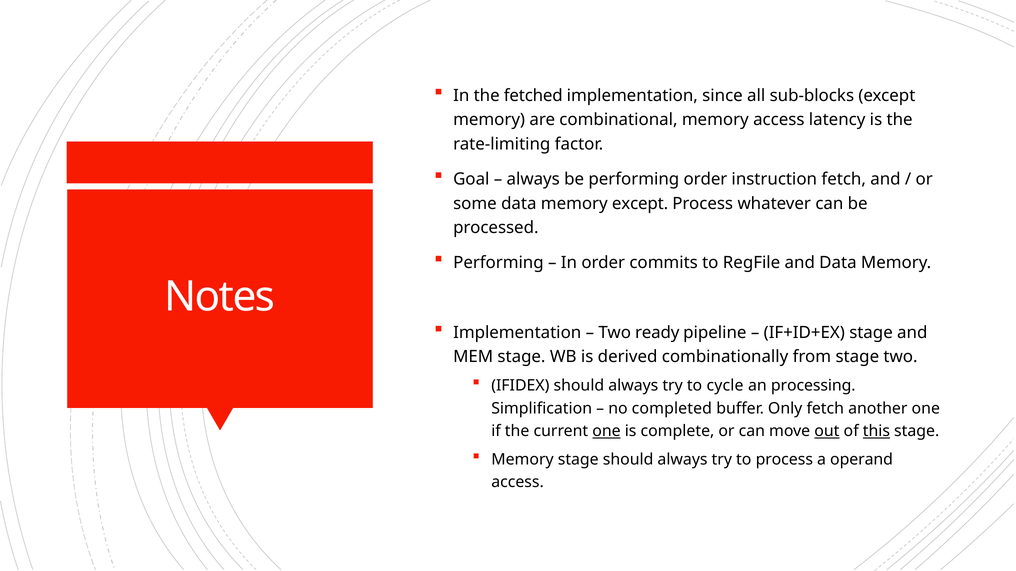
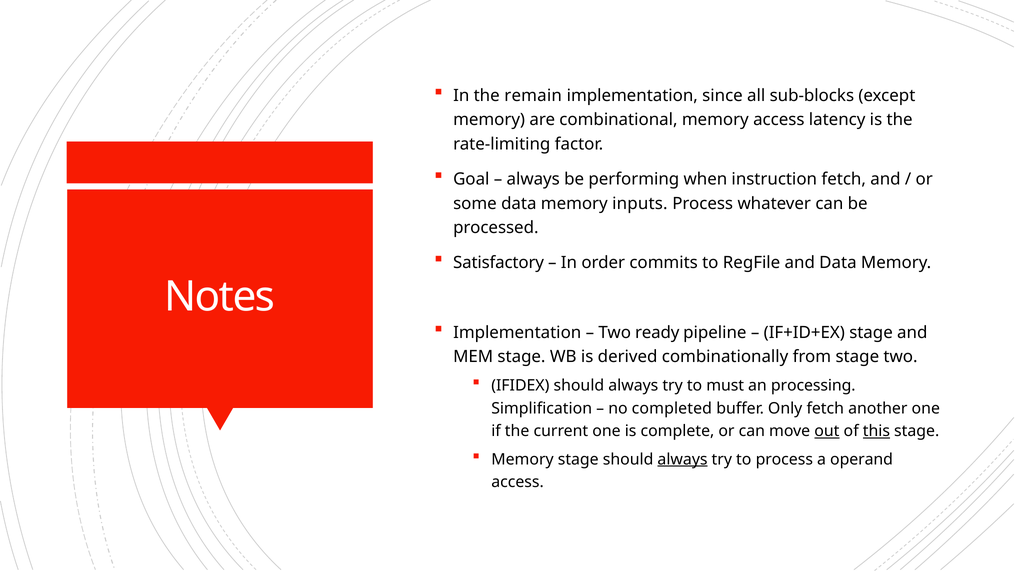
fetched: fetched -> remain (533, 96)
performing order: order -> when (705, 179)
memory except: except -> inputs (640, 204)
Performing: Performing -> Satisfactory (499, 263)
cycle: cycle -> must (725, 386)
one underline: present -> none (606, 432)
always underline: none -> present (683, 460)
